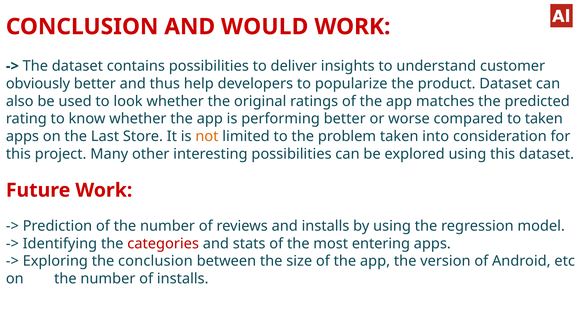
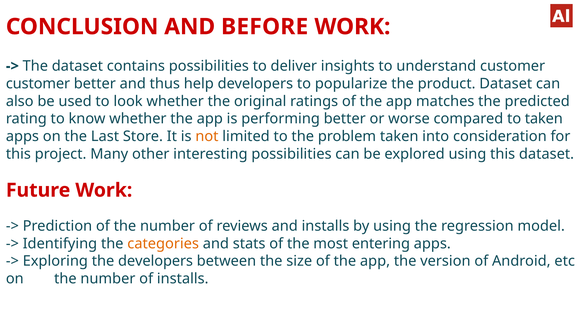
WOULD: WOULD -> BEFORE (265, 27)
obviously: obviously -> customer (38, 84)
categories colour: red -> orange (163, 244)
the conclusion: conclusion -> developers (156, 261)
